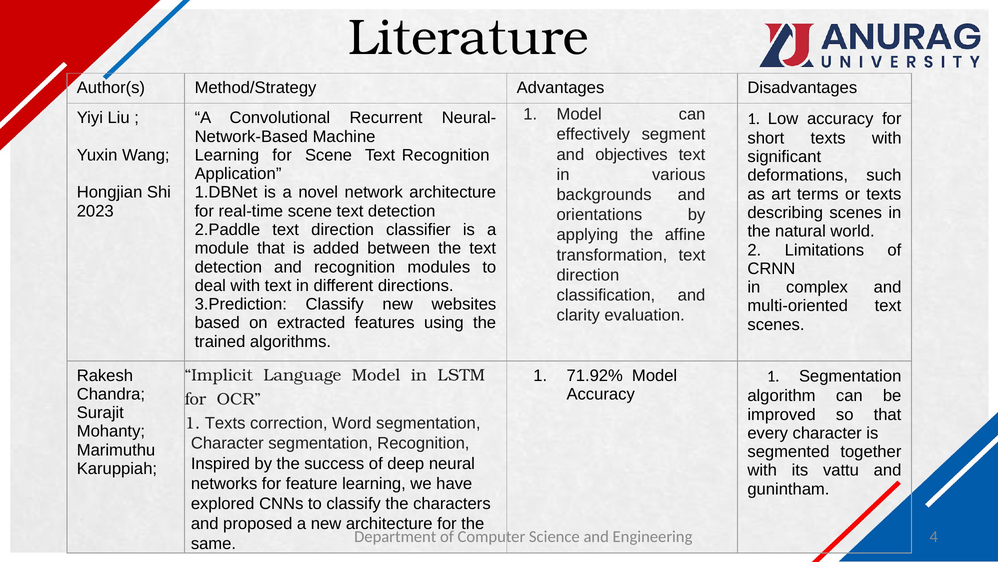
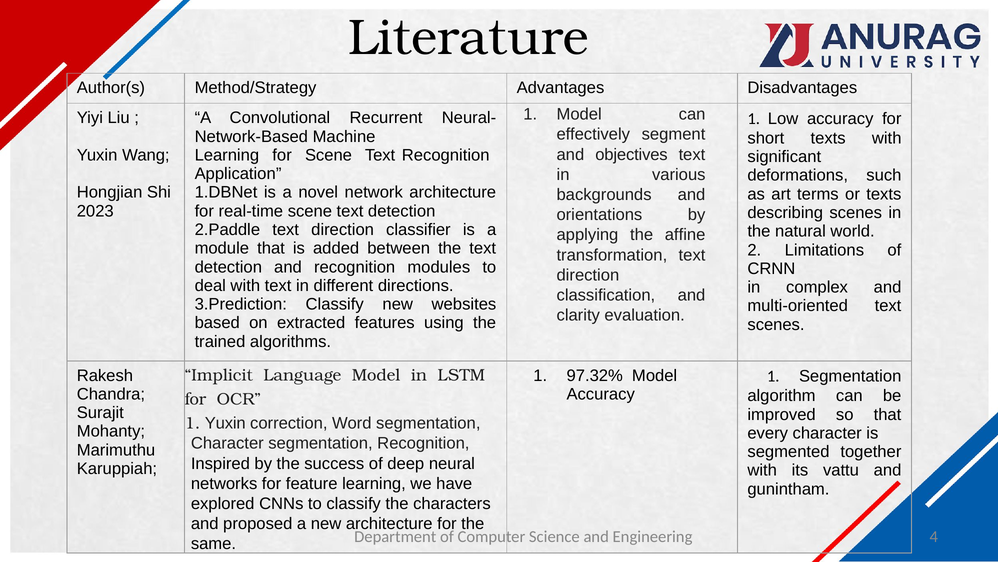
71.92%: 71.92% -> 97.32% (595, 375)
1 Texts: Texts -> Yuxin (225, 423)
